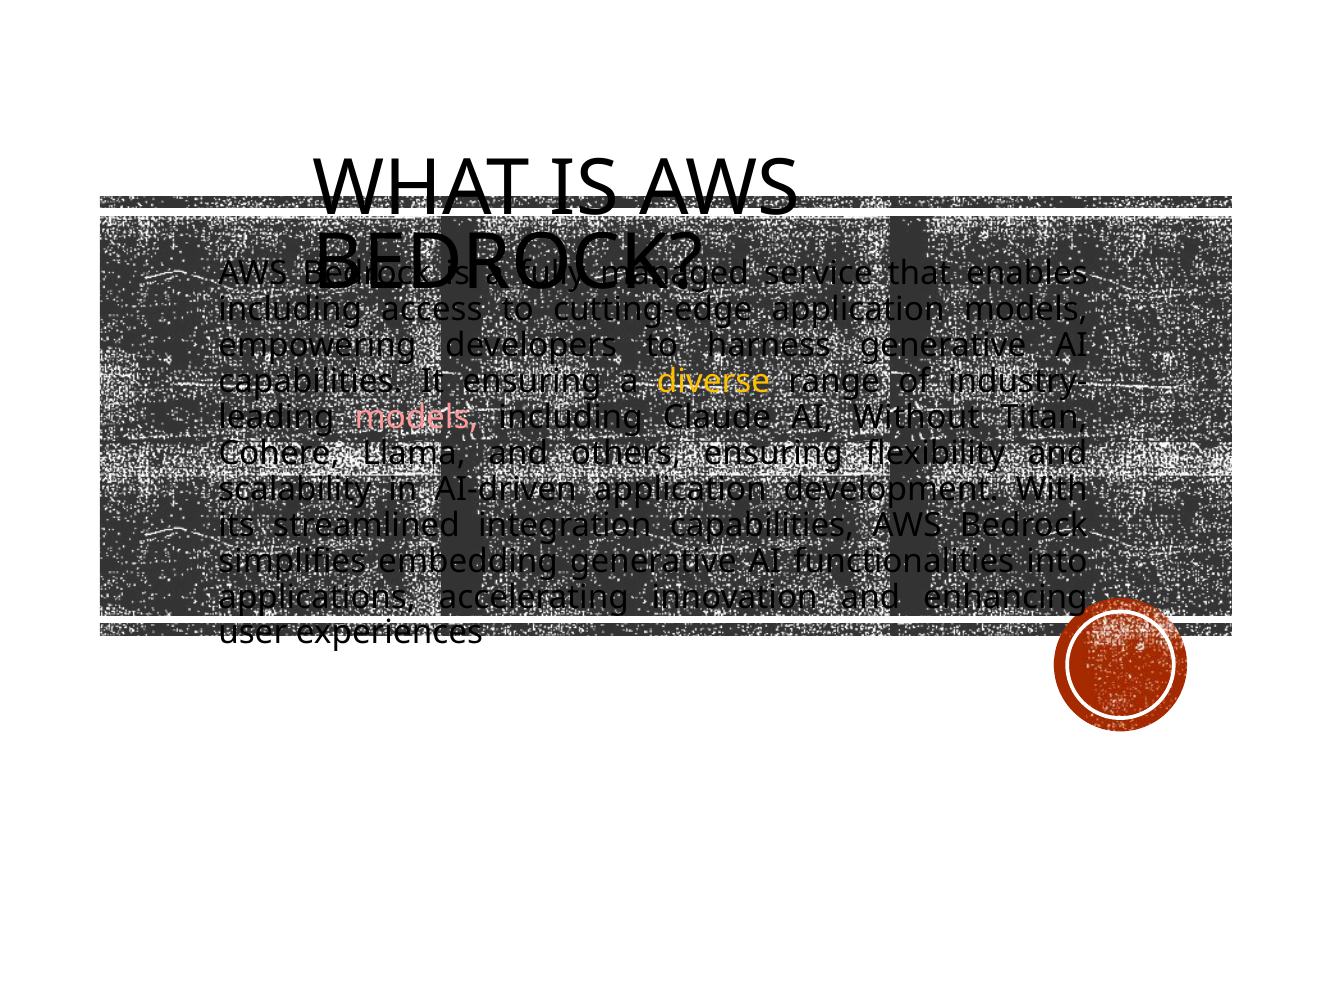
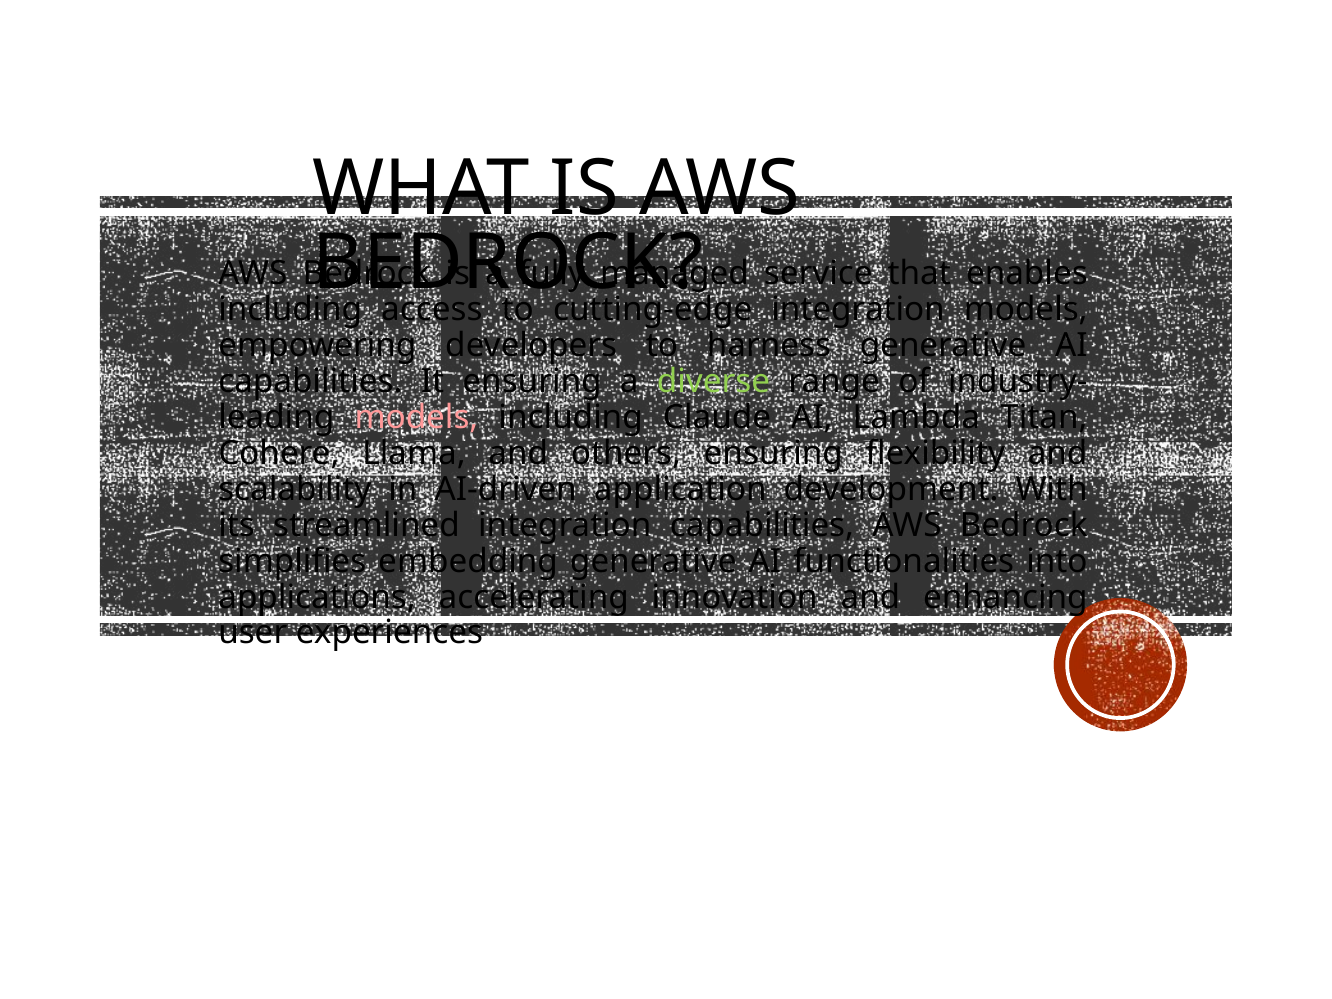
application: application -> integration (858, 309)
diverse colour: yellow -> light green (714, 381)
Without: Without -> Lambda (916, 417)
